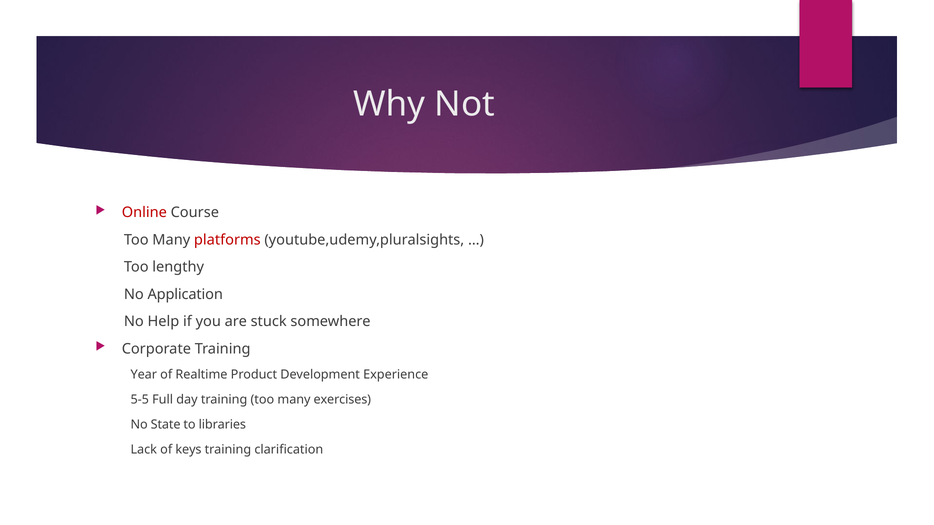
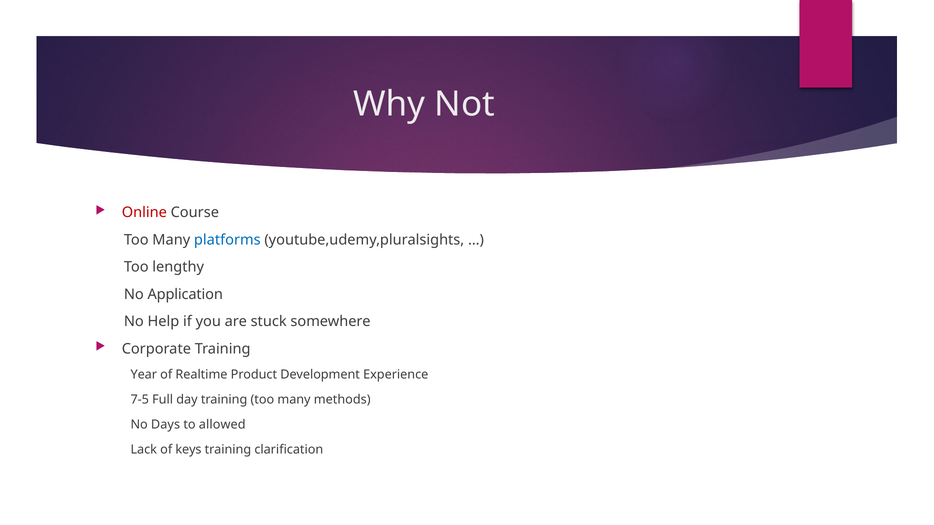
platforms colour: red -> blue (227, 240)
5-5: 5-5 -> 7-5 (140, 400)
exercises: exercises -> methods (342, 400)
State: State -> Days (166, 425)
libraries: libraries -> allowed (222, 425)
